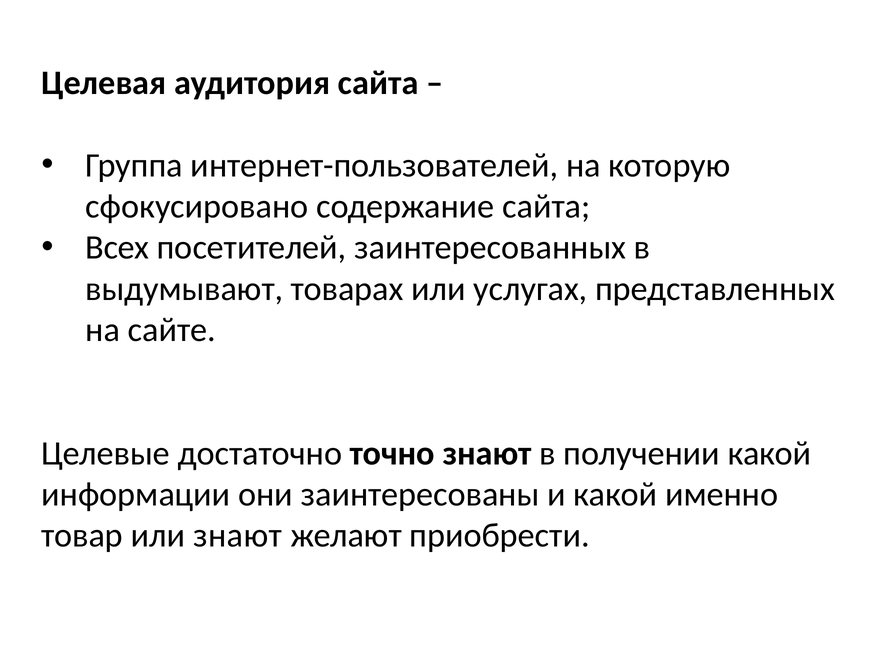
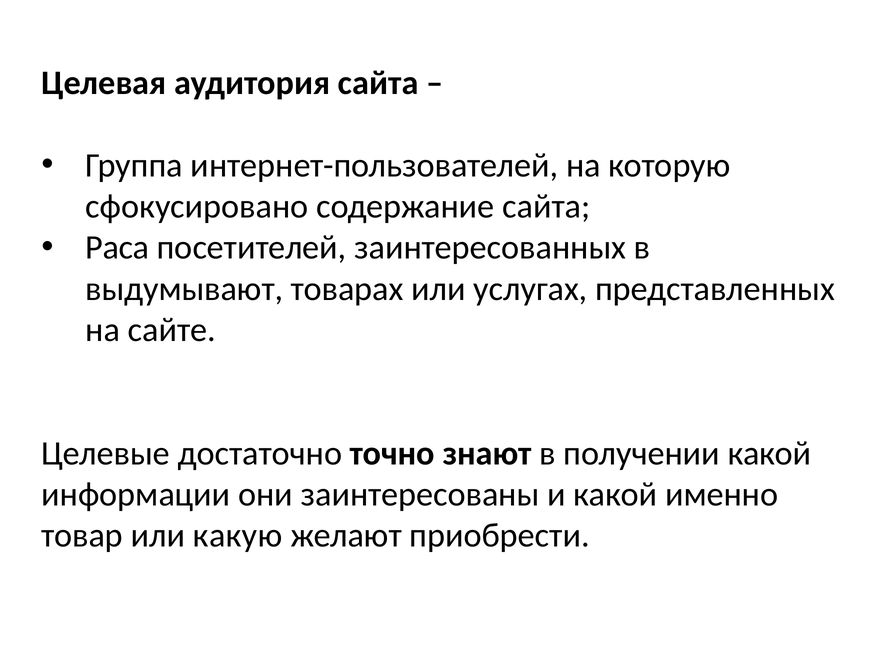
Всех: Всех -> Раса (117, 248)
или знают: знают -> какую (238, 535)
